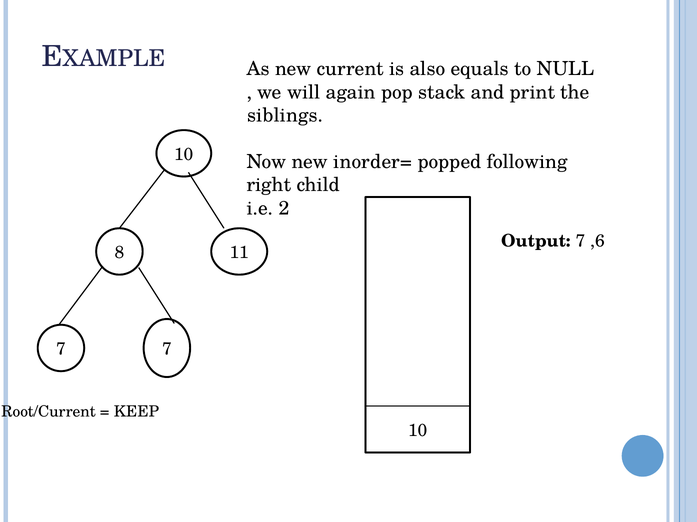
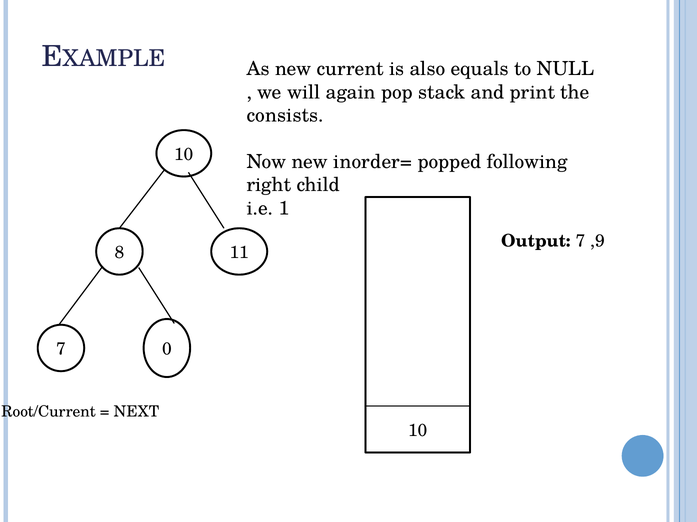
siblings: siblings -> consists (285, 116)
2: 2 -> 1 (284, 209)
,6: ,6 -> ,9 (598, 241)
7 7: 7 -> 0 (167, 350)
KEEP: KEEP -> NEXT (136, 412)
